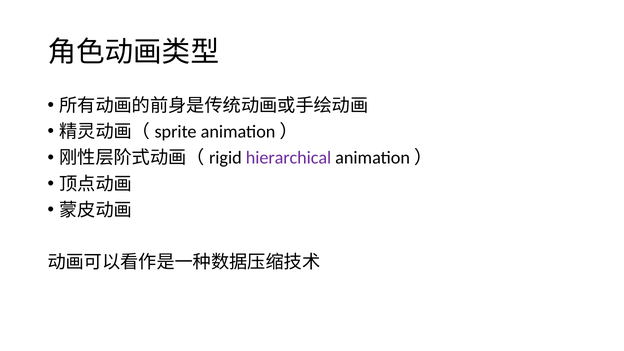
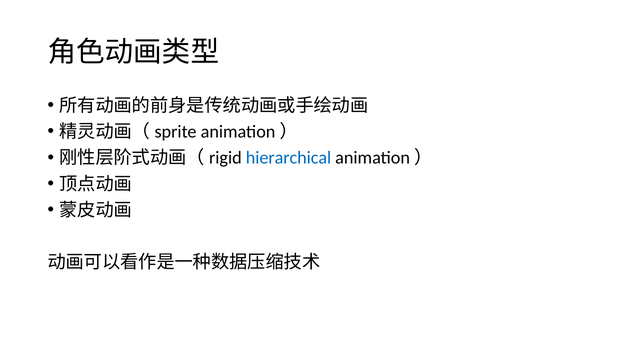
hierarchical colour: purple -> blue (289, 158)
